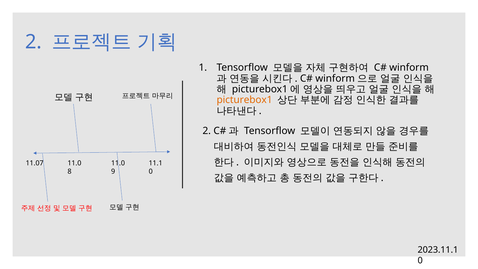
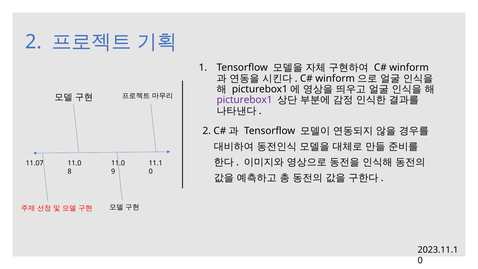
picturebox1 colour: orange -> purple (244, 100)
